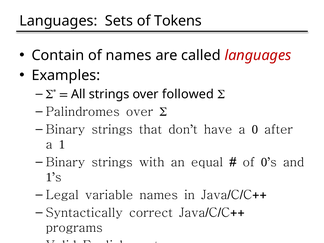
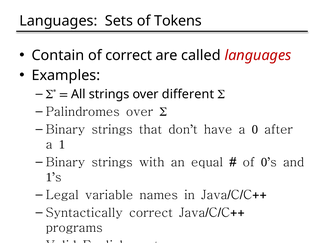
of names: names -> correct (129, 55)
followed: followed -> different (188, 94)
